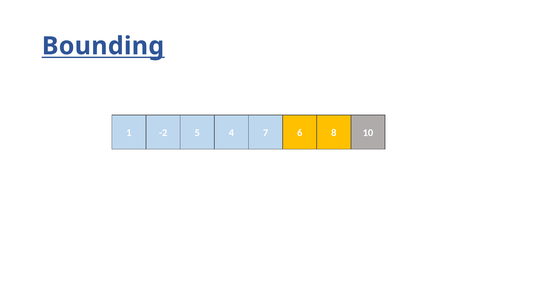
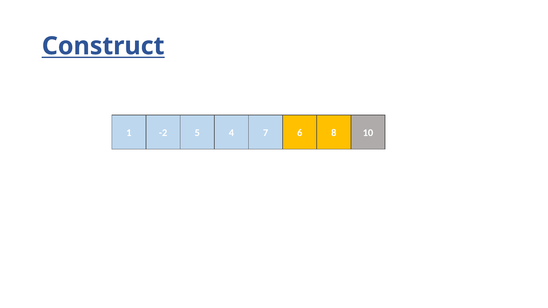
Bounding: Bounding -> Construct (103, 46)
